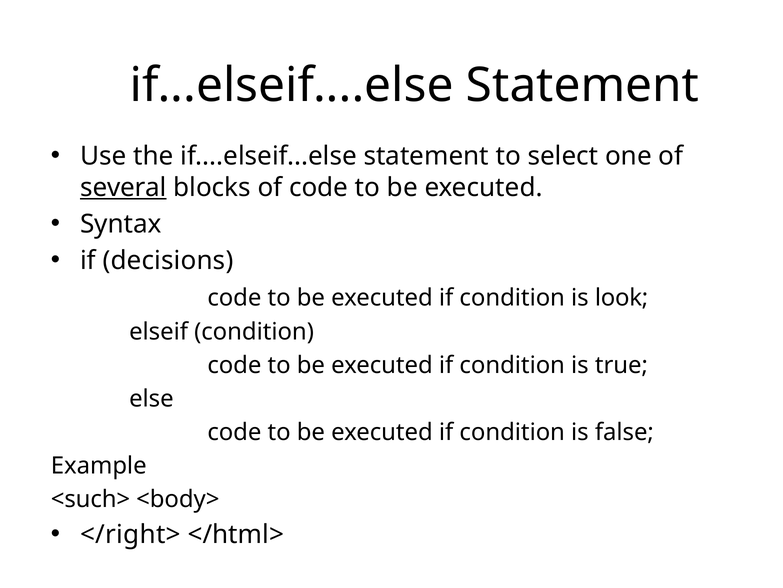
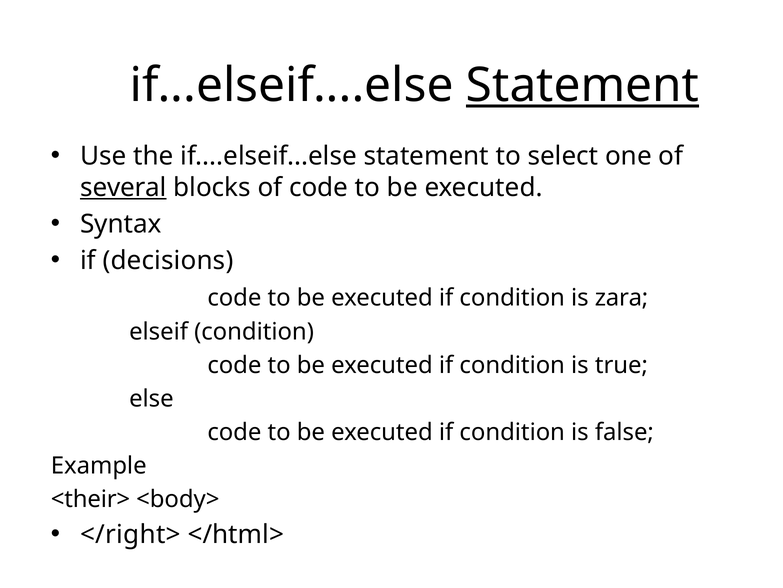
Statement underline: none -> present (583, 85)
look: look -> zara (622, 298)
<such>: <such> -> <their> (90, 499)
